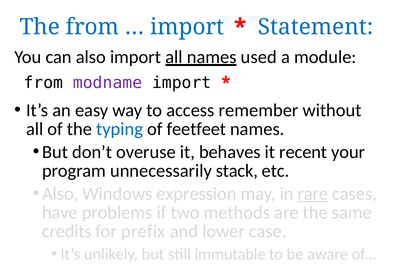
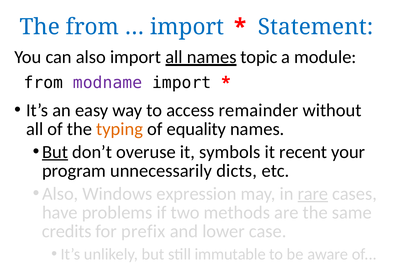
used: used -> topic (259, 57)
remember: remember -> remainder (258, 110)
typing colour: blue -> orange (120, 129)
feetfeet: feetfeet -> equality (196, 129)
But underline: none -> present (55, 152)
behaves: behaves -> symbols (230, 152)
stack: stack -> dicts (237, 171)
